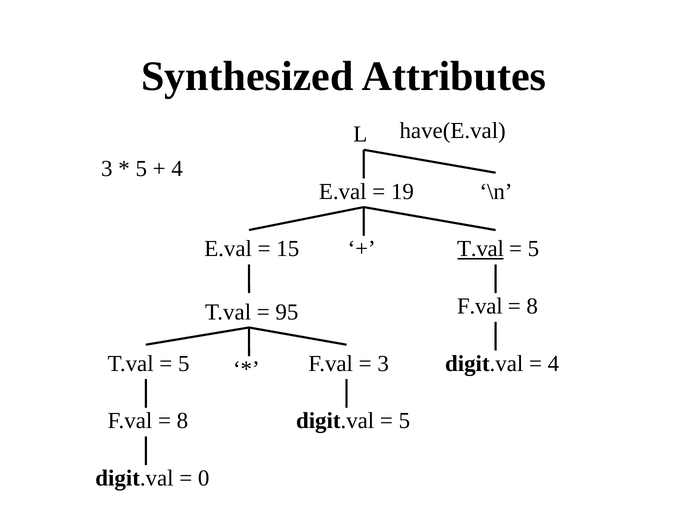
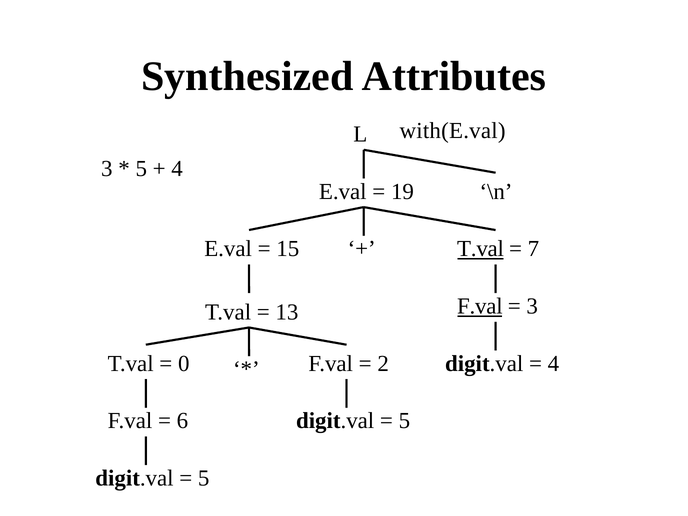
have(E.val: have(E.val -> with(E.val (453, 131)
5: 5 -> 7 (533, 249)
F.val underline: none -> present (480, 306)
8: 8 -> 3 (532, 306)
95: 95 -> 13 (287, 312)
5: 5 -> 0 (184, 364)
3: 3 -> 2 (383, 364)
8: 8 -> 6 (182, 421)
0: 0 -> 5 (204, 478)
